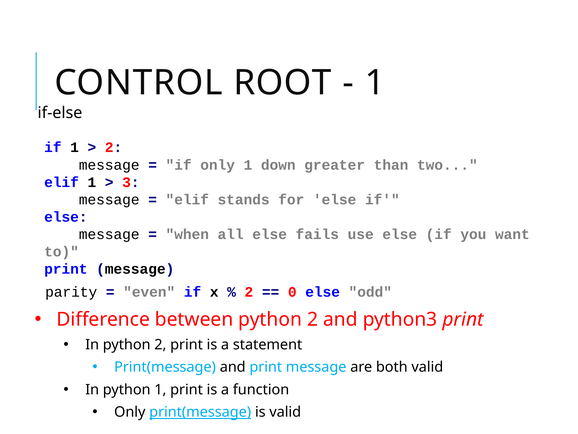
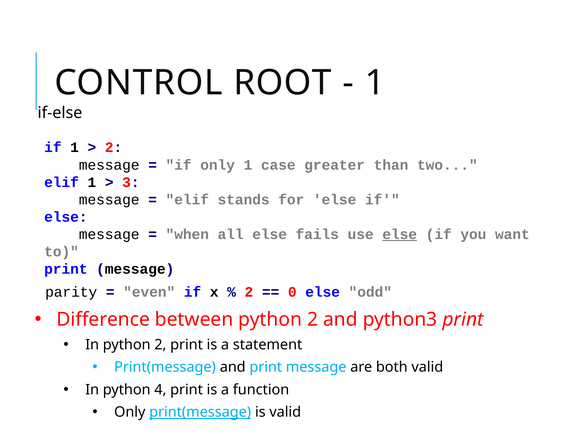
down: down -> case (278, 165)
else underline: none -> present (400, 234)
python 1: 1 -> 4 (160, 389)
